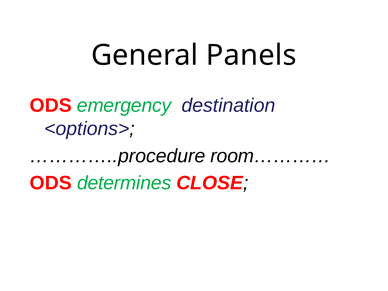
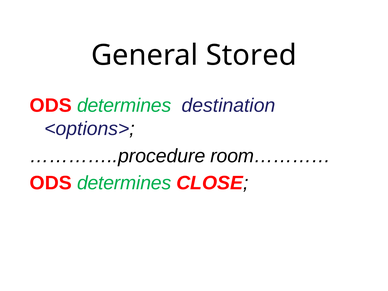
Panels: Panels -> Stored (251, 55)
emergency: emergency -> determines (124, 105)
